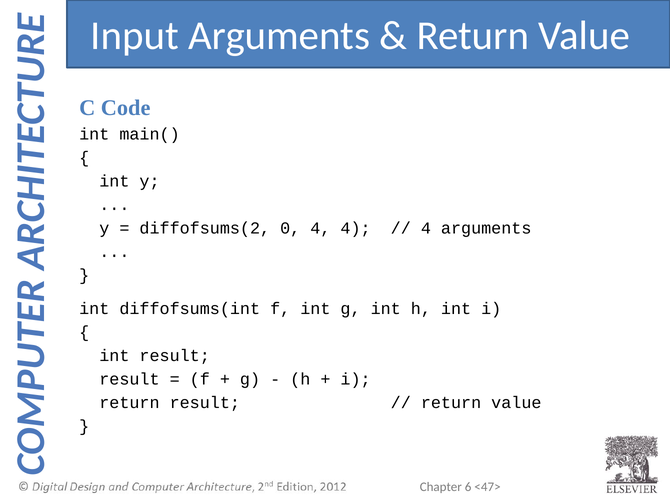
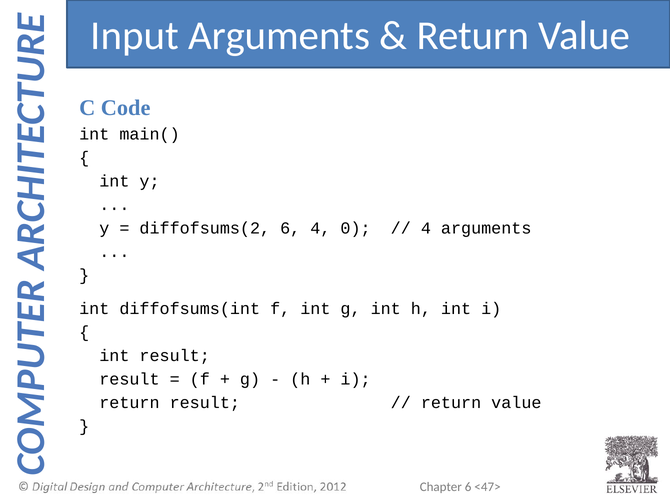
diffofsums(2 0: 0 -> 6 (290, 228)
4 4: 4 -> 0 (356, 228)
